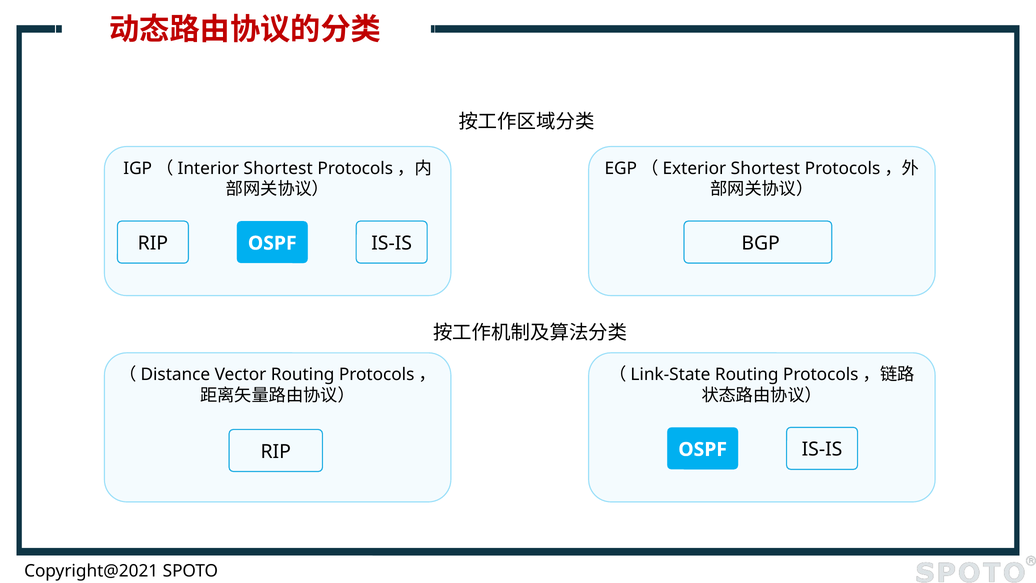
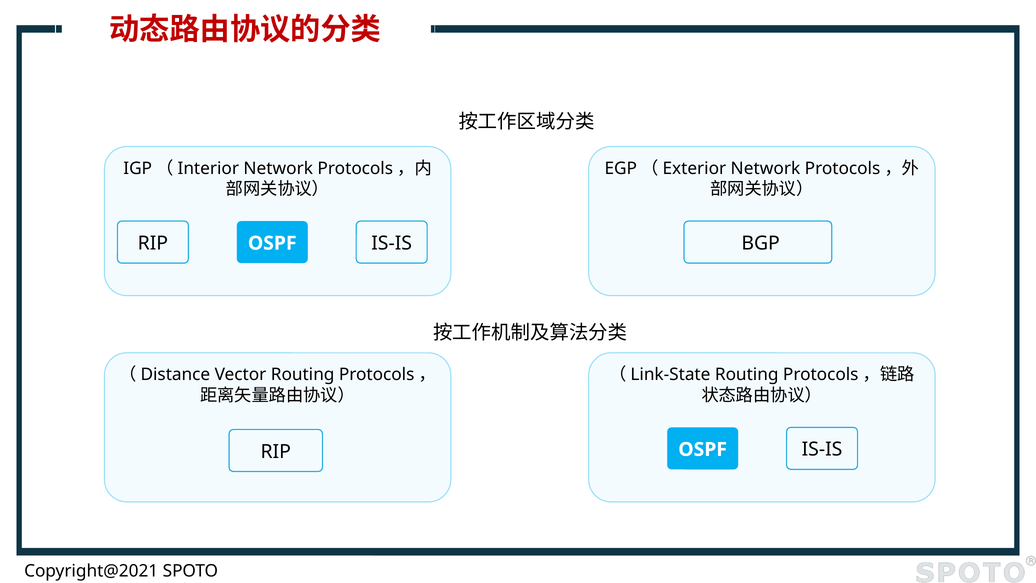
IGP（Interior Shortest: Shortest -> Network (278, 168)
EGP（Exterior Shortest: Shortest -> Network (765, 168)
